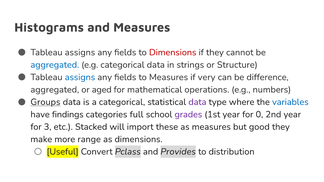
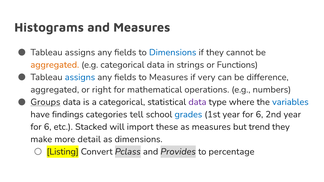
Dimensions colour: red -> blue (173, 52)
aggregated colour: blue -> orange (55, 65)
Structure: Structure -> Functions (237, 65)
aged: aged -> right (102, 90)
full: full -> tell (137, 115)
grades colour: purple -> blue (188, 115)
1st year for 0: 0 -> 6 (259, 115)
3: 3 -> 6 (48, 127)
good: good -> trend (259, 127)
range: range -> detail (89, 139)
Useful: Useful -> Listing (63, 152)
distribution: distribution -> percentage (232, 152)
